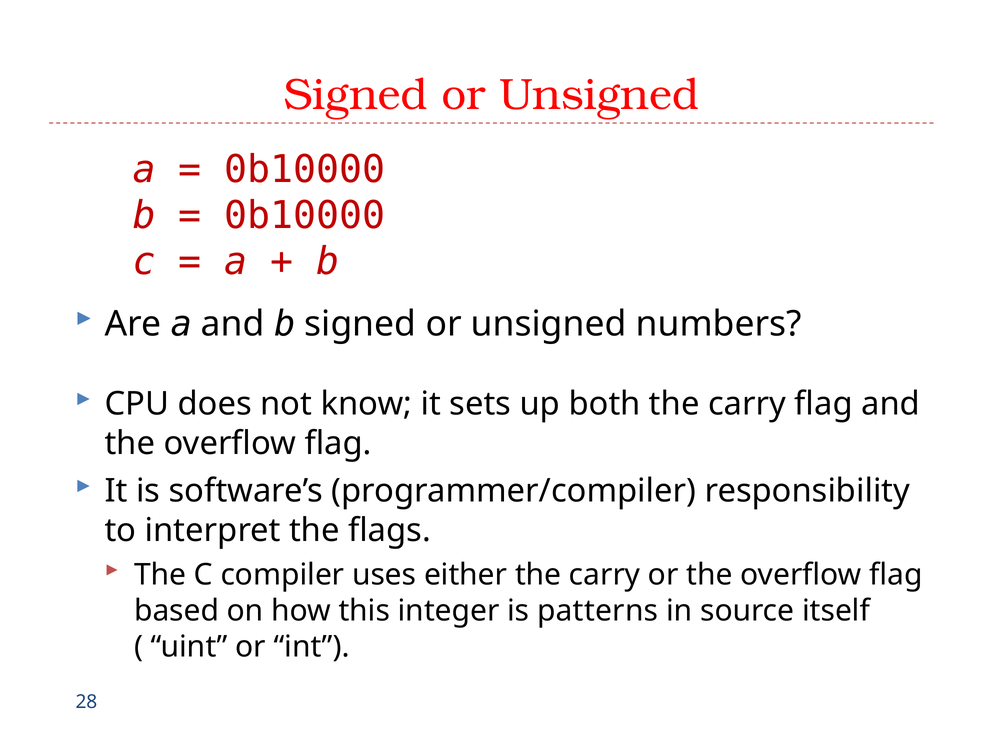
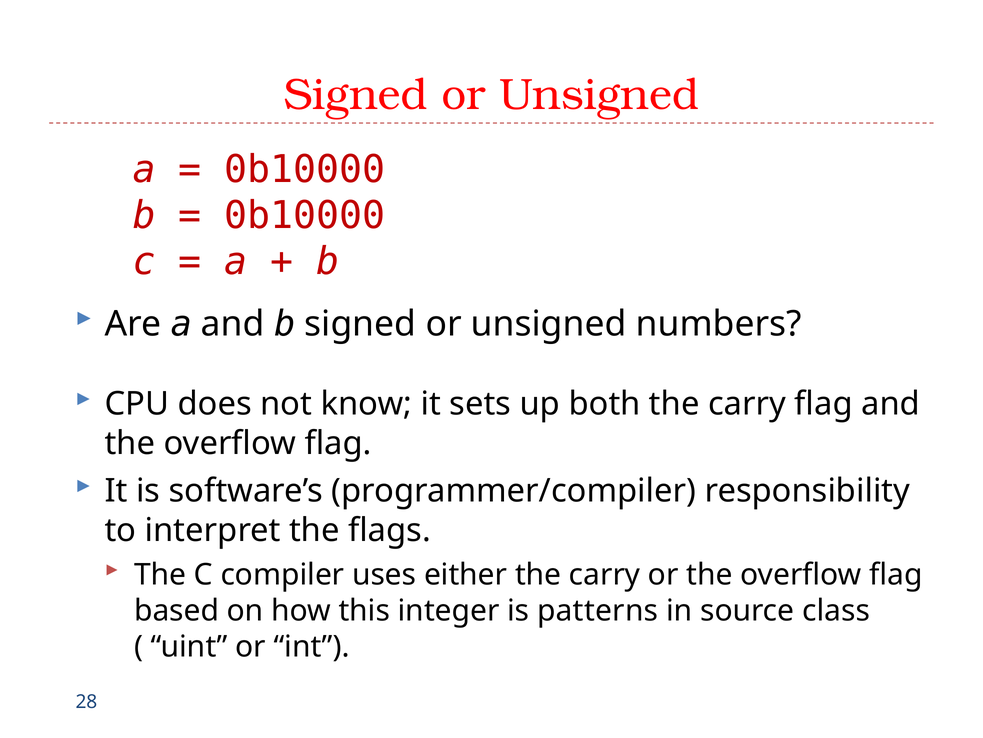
itself: itself -> class (836, 610)
